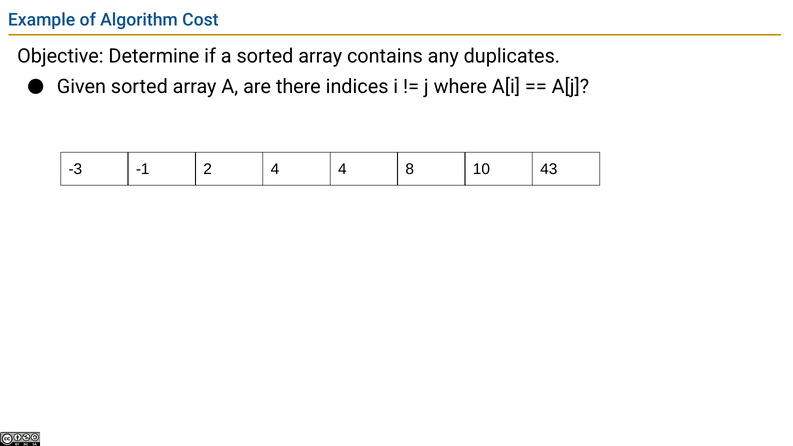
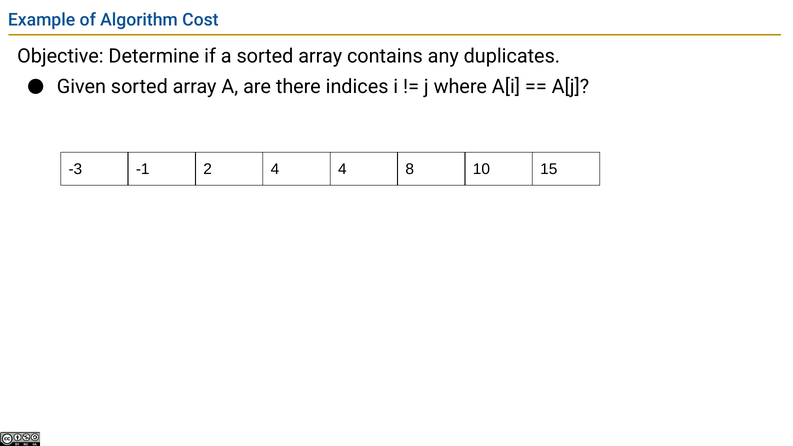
43: 43 -> 15 (549, 169)
